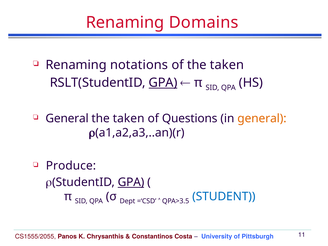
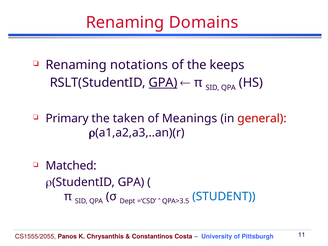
of the taken: taken -> keeps (227, 65)
General: General -> Primary (67, 118)
Questions: Questions -> Meanings (190, 118)
general colour: orange -> red (262, 118)
Produce: Produce -> Matched (71, 166)
GPA underline: present -> none (131, 182)
